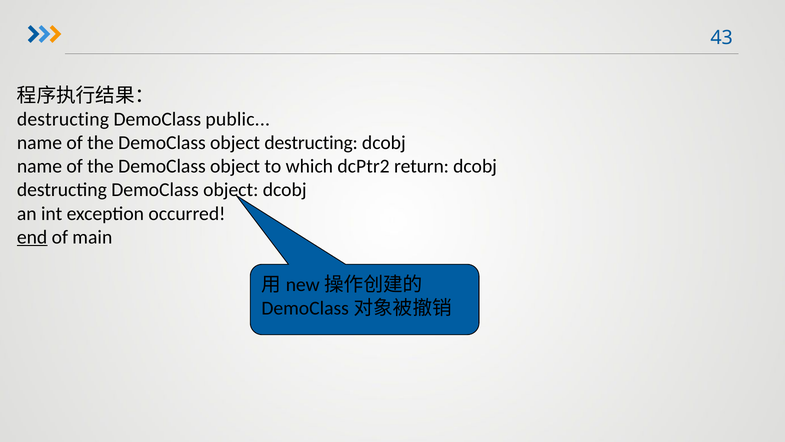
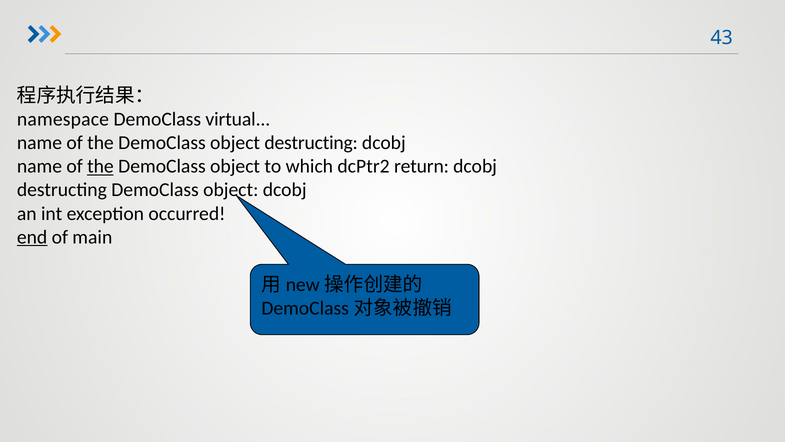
destructing: destructing -> namespace (63, 119)
public: public -> virtual (238, 119)
the underline: none -> present (100, 166)
